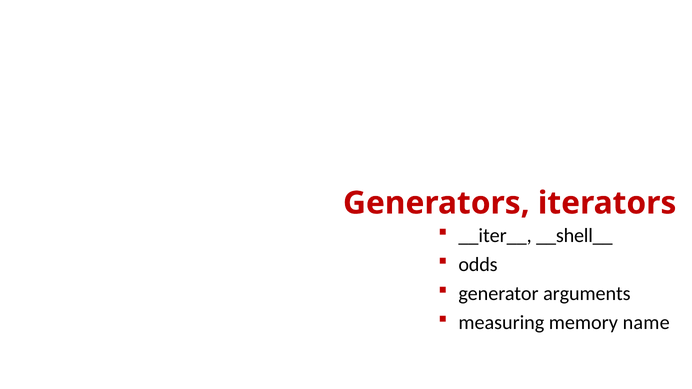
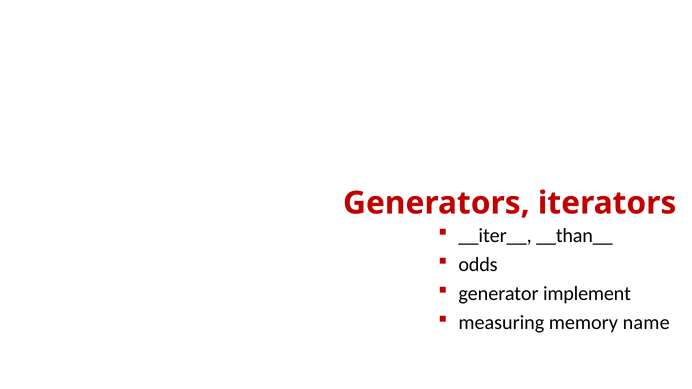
__shell__: __shell__ -> __than__ (574, 236)
arguments: arguments -> implement (587, 294)
